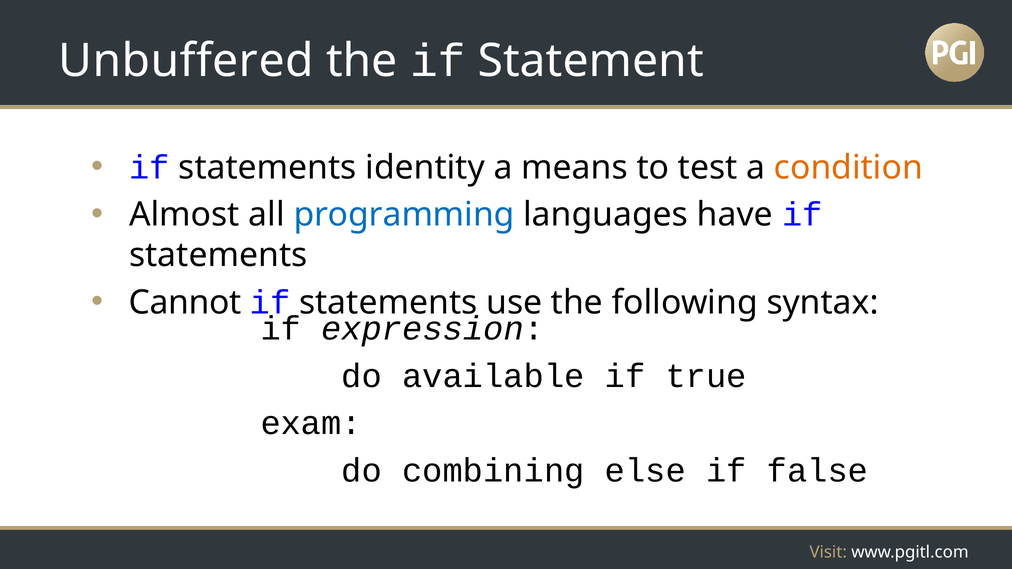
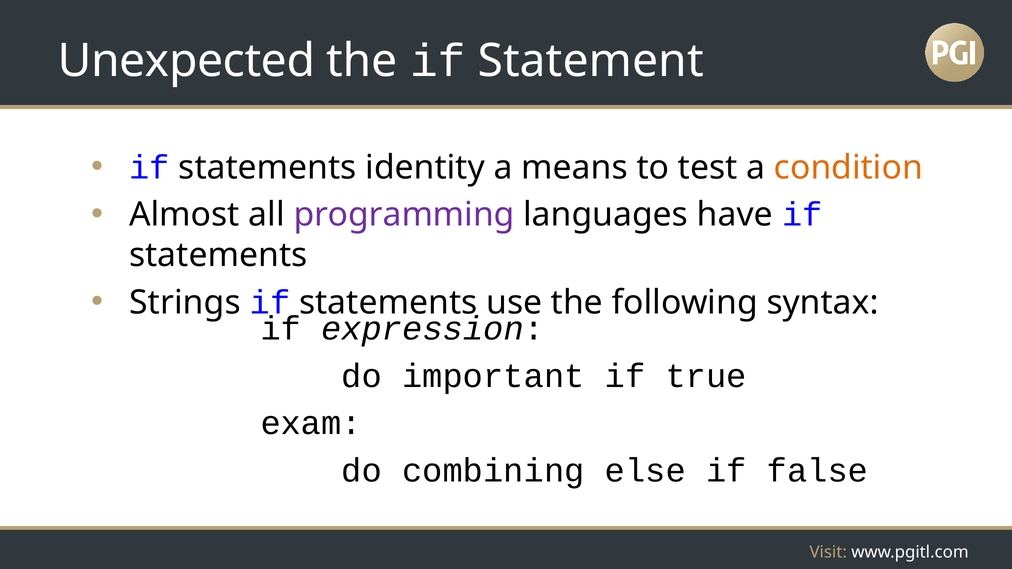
Unbuffered: Unbuffered -> Unexpected (186, 61)
programming colour: blue -> purple (404, 215)
Cannot: Cannot -> Strings (185, 303)
available: available -> important (493, 376)
